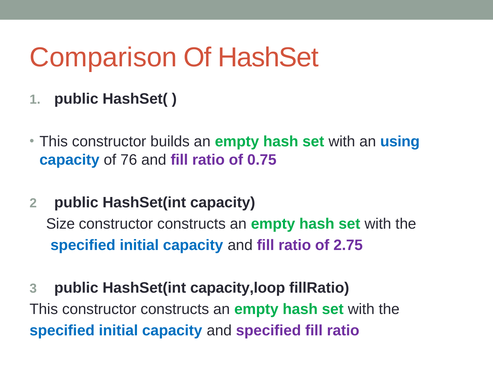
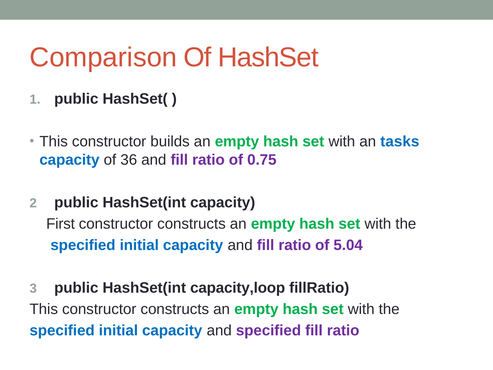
using: using -> tasks (400, 142)
76: 76 -> 36 (129, 160)
Size: Size -> First (61, 224)
2.75: 2.75 -> 5.04 (348, 245)
